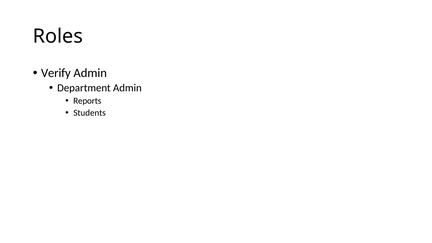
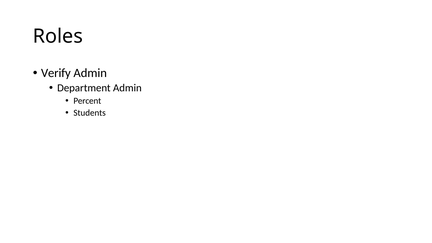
Reports: Reports -> Percent (87, 101)
